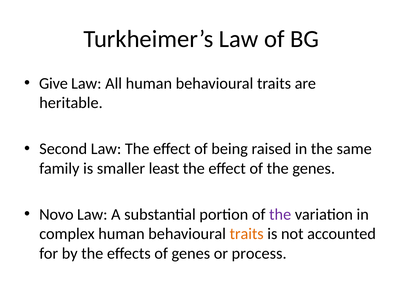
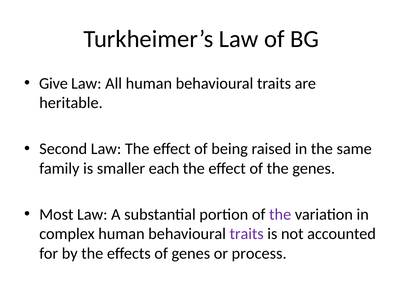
least: least -> each (164, 169)
Novo: Novo -> Most (56, 215)
traits colour: orange -> purple (247, 234)
